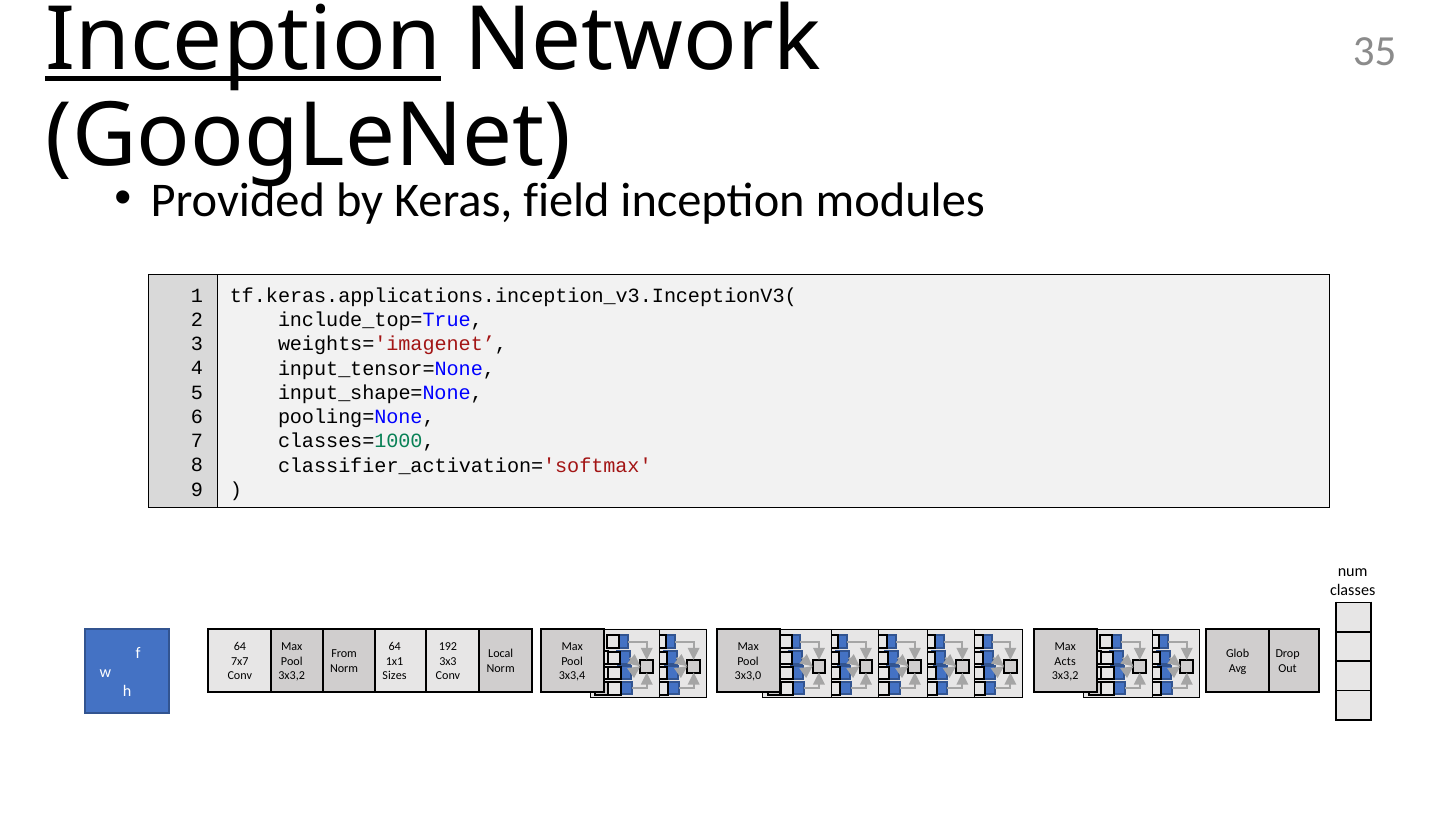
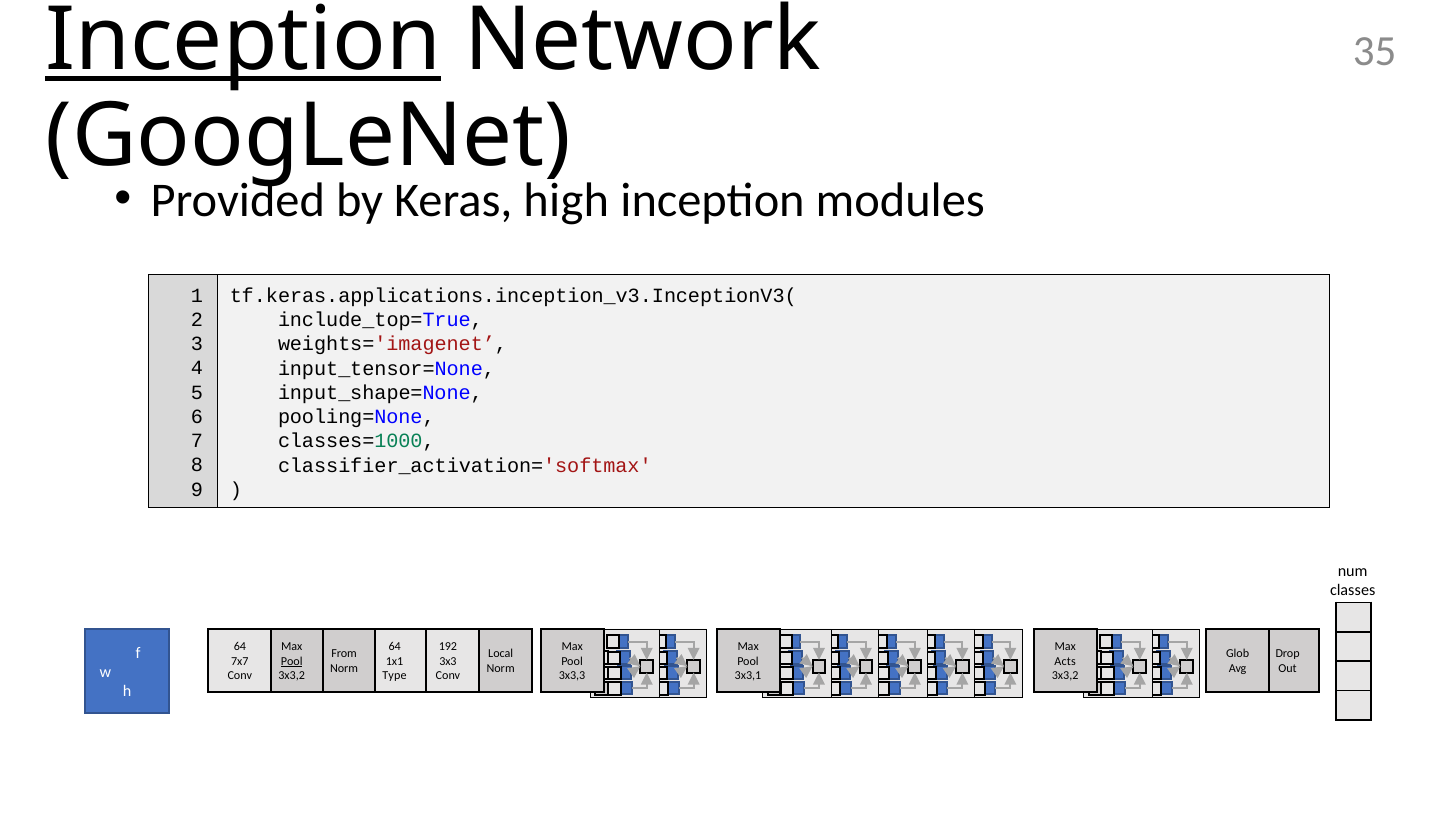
field: field -> high (566, 200)
Pool underline: none -> present (292, 662)
Sizes: Sizes -> Type (394, 676)
3x3,4: 3x3,4 -> 3x3,3 (572, 676)
3x3,0: 3x3,0 -> 3x3,1 (748, 676)
